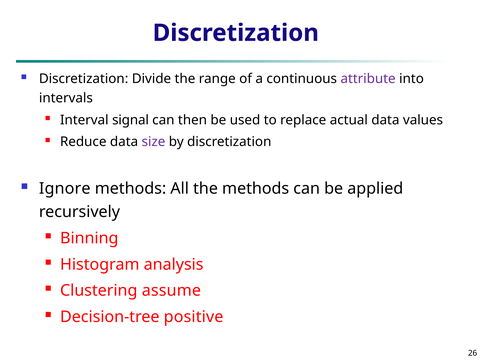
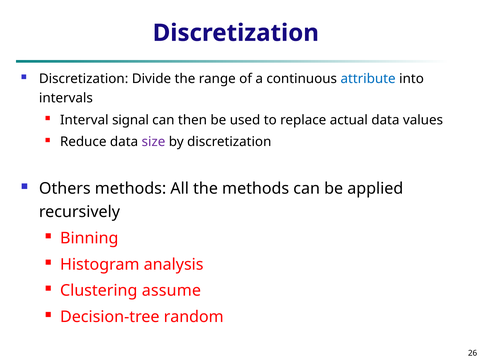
attribute colour: purple -> blue (368, 79)
Ignore: Ignore -> Others (65, 189)
positive: positive -> random (194, 317)
